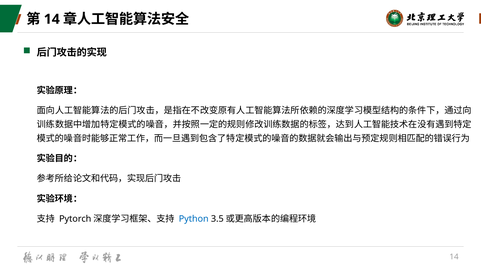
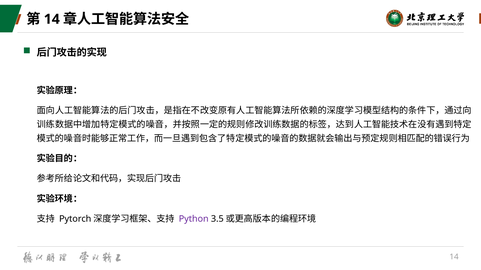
Python colour: blue -> purple (194, 219)
